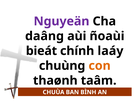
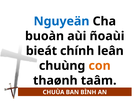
Nguyeän colour: purple -> blue (61, 21)
daâng: daâng -> buoàn (45, 36)
laáy: laáy -> leân (111, 51)
